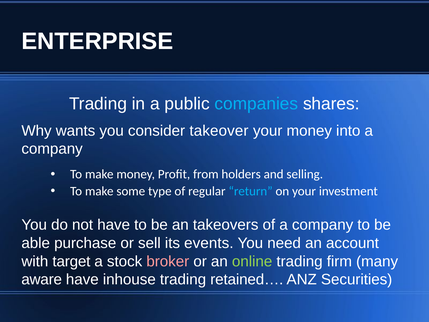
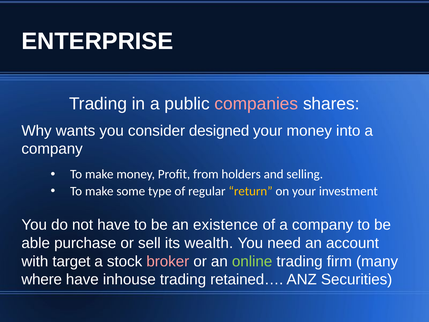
companies colour: light blue -> pink (256, 104)
takeover: takeover -> designed (219, 131)
return colour: light blue -> yellow (251, 191)
takeovers: takeovers -> existence (226, 225)
events: events -> wealth (209, 243)
aware: aware -> where (42, 279)
